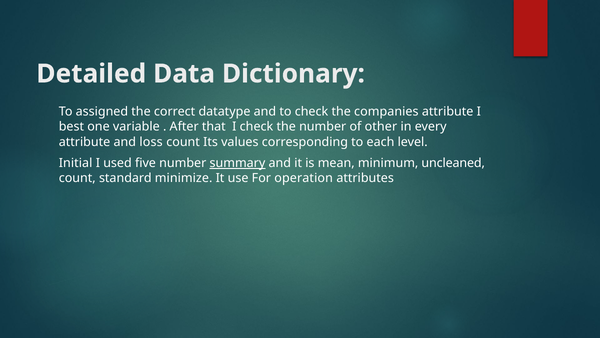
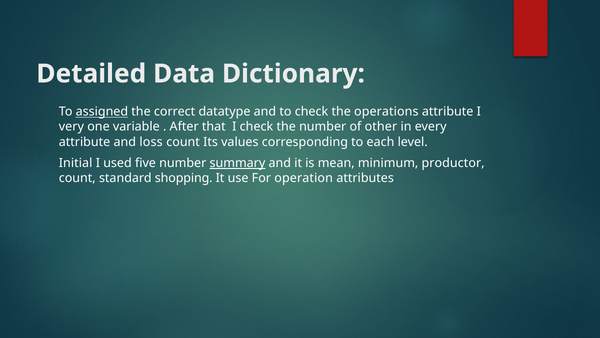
assigned underline: none -> present (102, 112)
companies: companies -> operations (386, 112)
best: best -> very (71, 127)
uncleaned: uncleaned -> productor (453, 163)
minimize: minimize -> shopping (184, 178)
